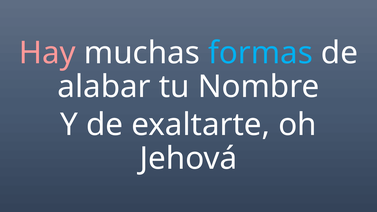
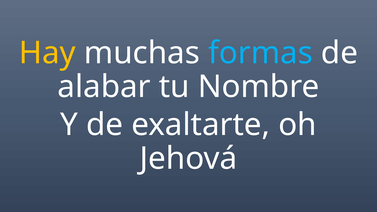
Hay colour: pink -> yellow (47, 53)
